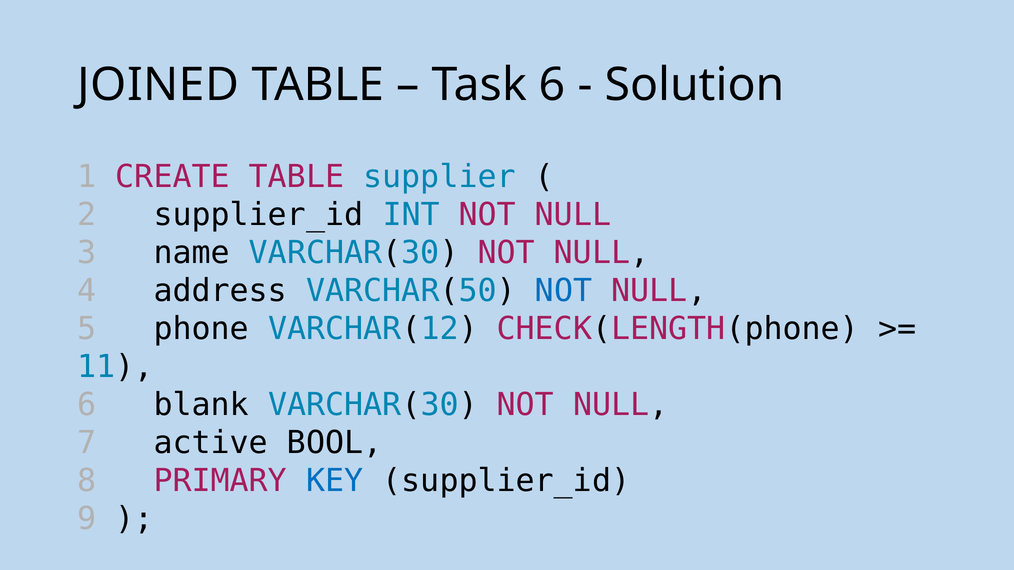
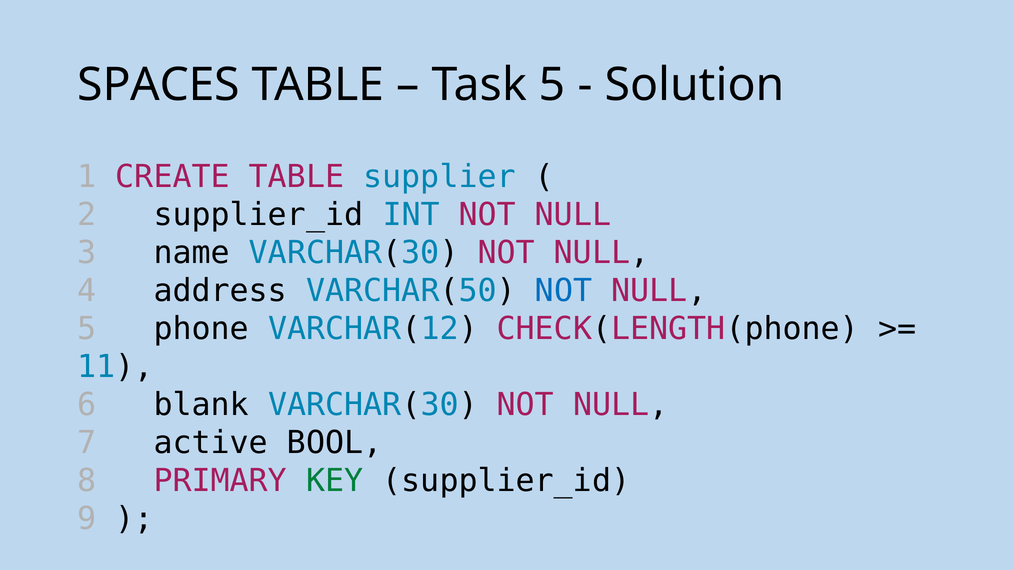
JOINED: JOINED -> SPACES (159, 85)
Task 6: 6 -> 5 (552, 85)
KEY colour: blue -> green (335, 481)
